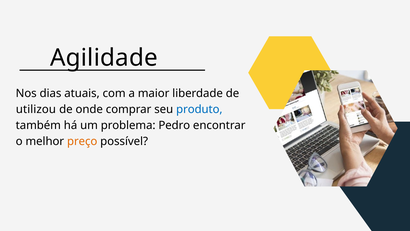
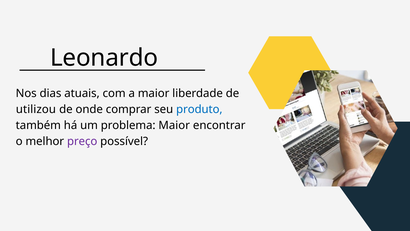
Agilidade: Agilidade -> Leonardo (104, 58)
problema Pedro: Pedro -> Maior (174, 125)
preço colour: orange -> purple (82, 141)
